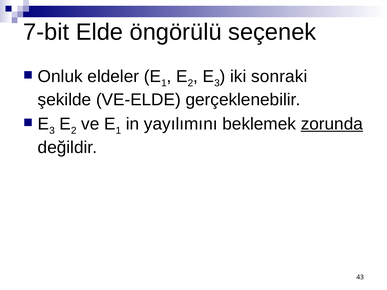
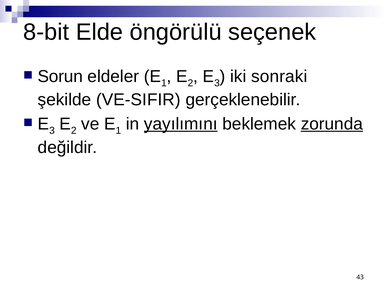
7-bit: 7-bit -> 8-bit (46, 32)
Onluk: Onluk -> Sorun (60, 76)
VE-ELDE: VE-ELDE -> VE-SIFIR (138, 100)
yayılımını underline: none -> present (181, 124)
